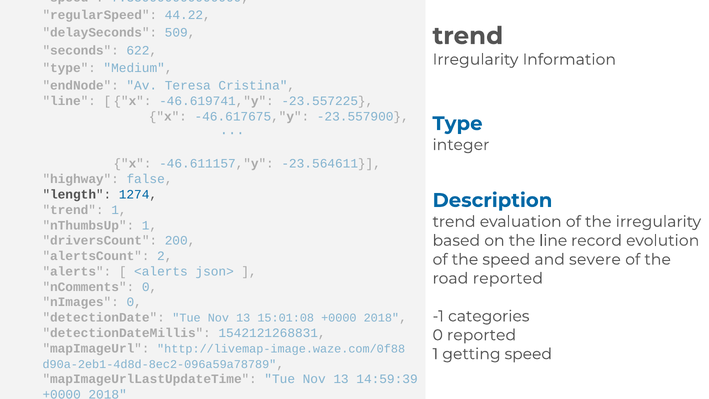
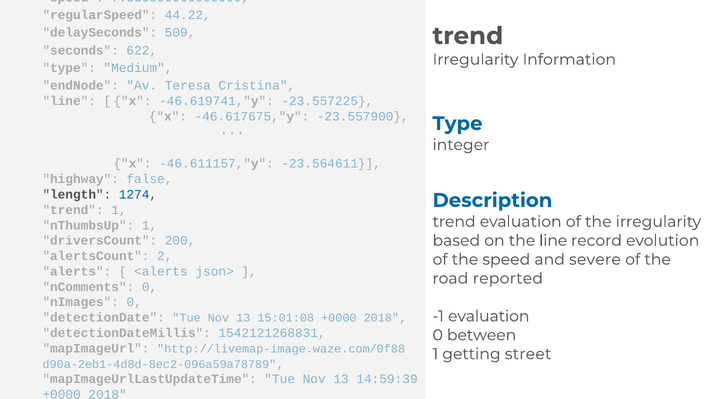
-1 categories: categories -> evaluation (489, 316)
0 reported: reported -> between (482, 335)
getting speed: speed -> street (528, 354)
